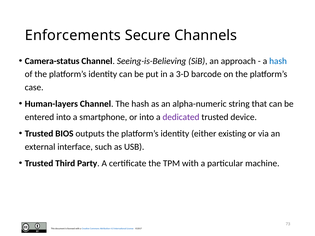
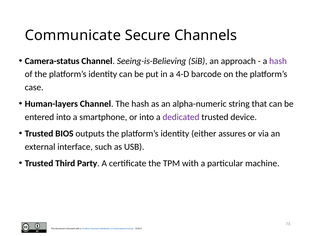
Enforcements: Enforcements -> Communicate (73, 35)
hash colour: blue -> purple (278, 61)
3-D: 3-D -> 4-D (183, 74)
existing: existing -> assures (232, 134)
